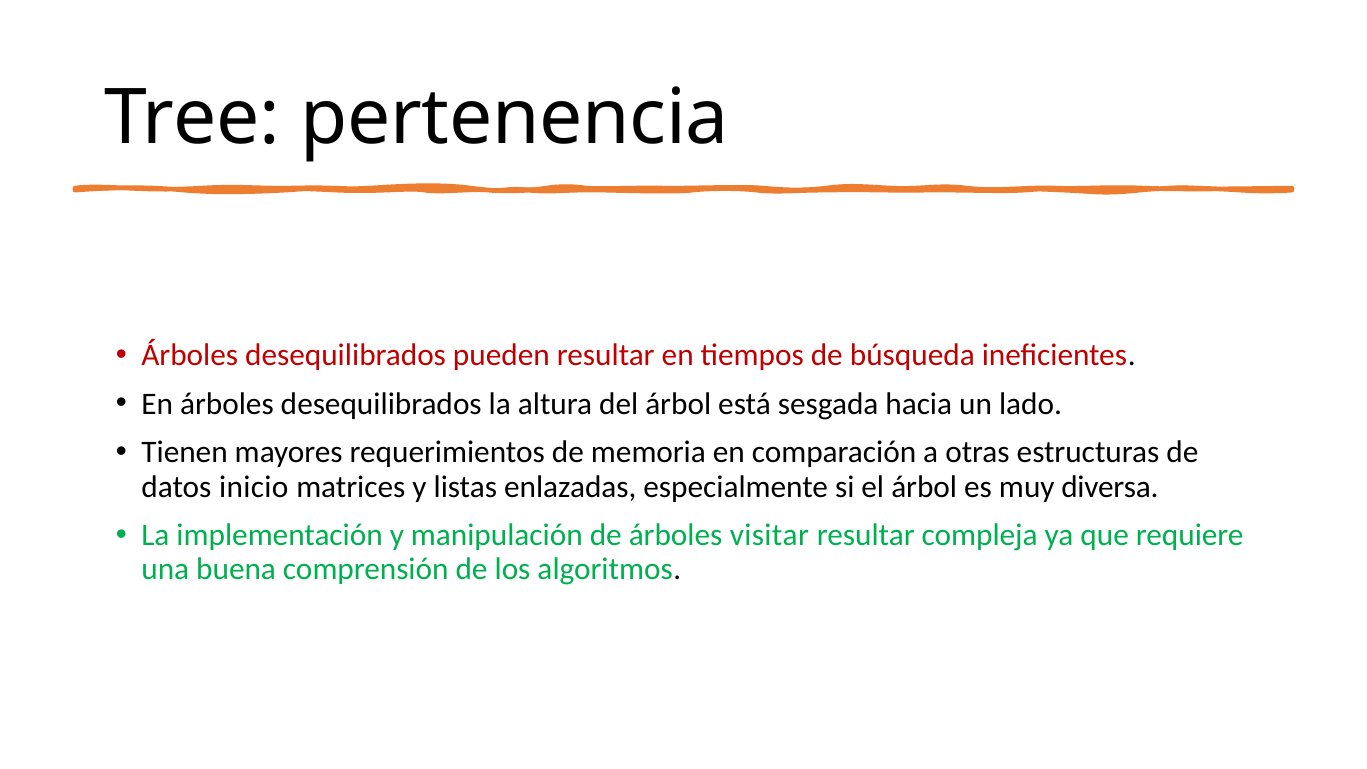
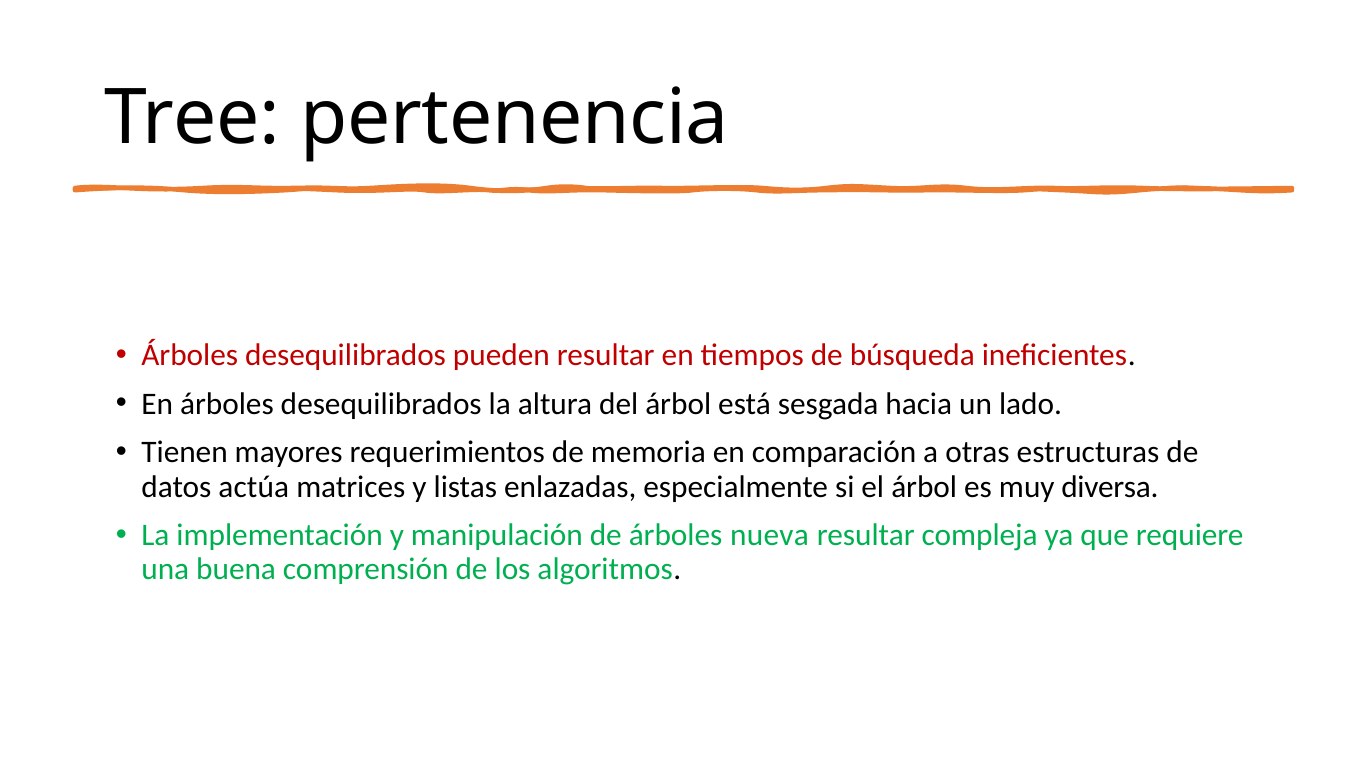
inicio: inicio -> actúa (254, 487)
visitar: visitar -> nueva (769, 535)
